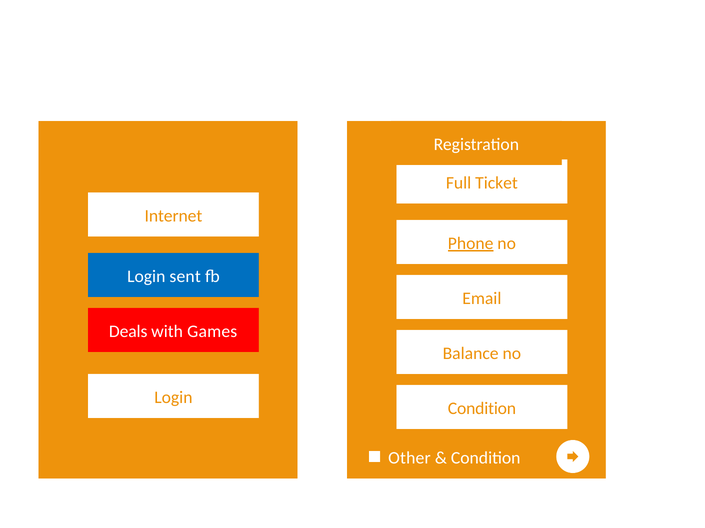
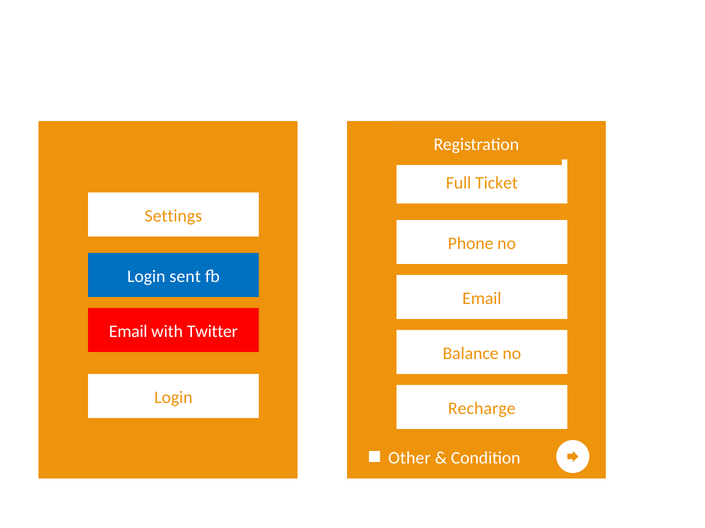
Internet: Internet -> Settings (173, 216)
Phone underline: present -> none (471, 244)
Deals: Deals -> Email (128, 332)
Games: Games -> Twitter (212, 332)
Condition: Condition -> Recharge (482, 409)
